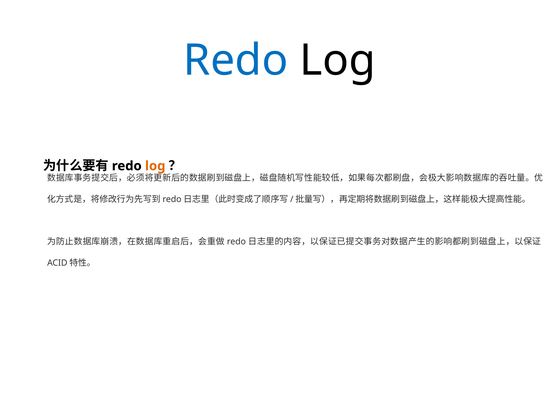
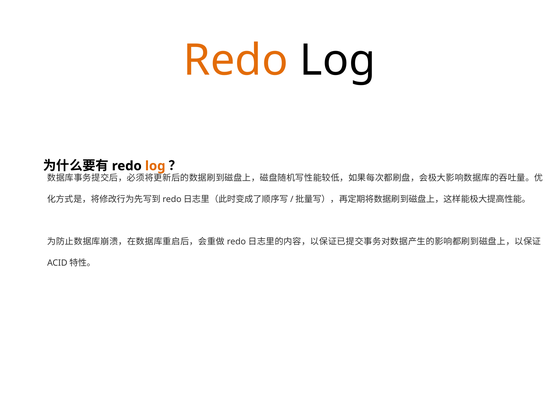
Redo colour: blue -> orange (236, 60)
